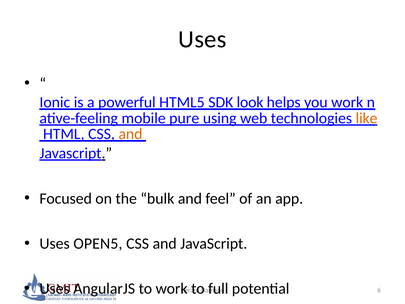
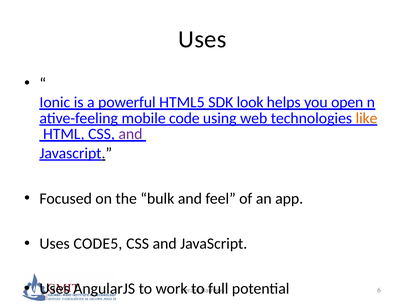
you work: work -> open (347, 102)
pure: pure -> code (184, 118)
and colour: orange -> purple (130, 134)
OPEN5: OPEN5 -> CODE5 (98, 244)
